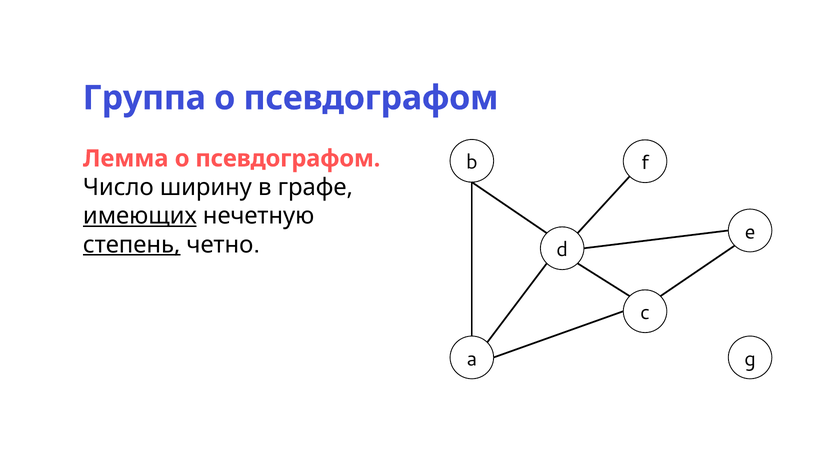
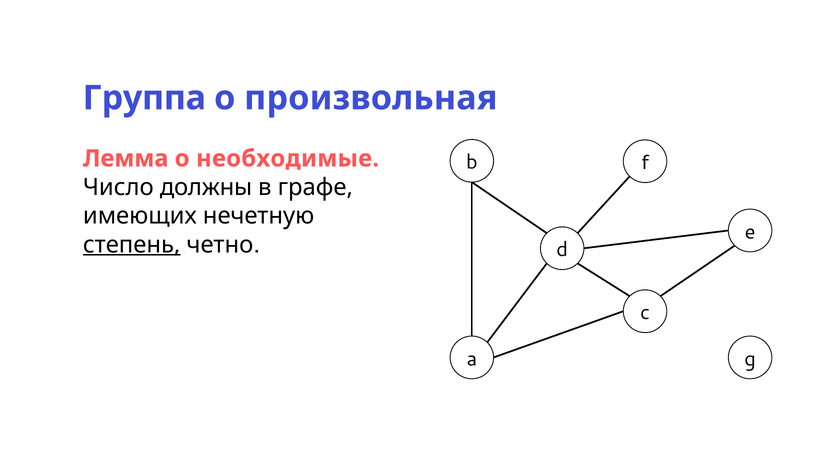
псевдографом: псевдографом -> произвольная (371, 98)
Лемма о псевдографом: псевдографом -> необходимые (288, 158)
ширину: ширину -> должны (206, 187)
имеющих underline: present -> none (140, 216)
